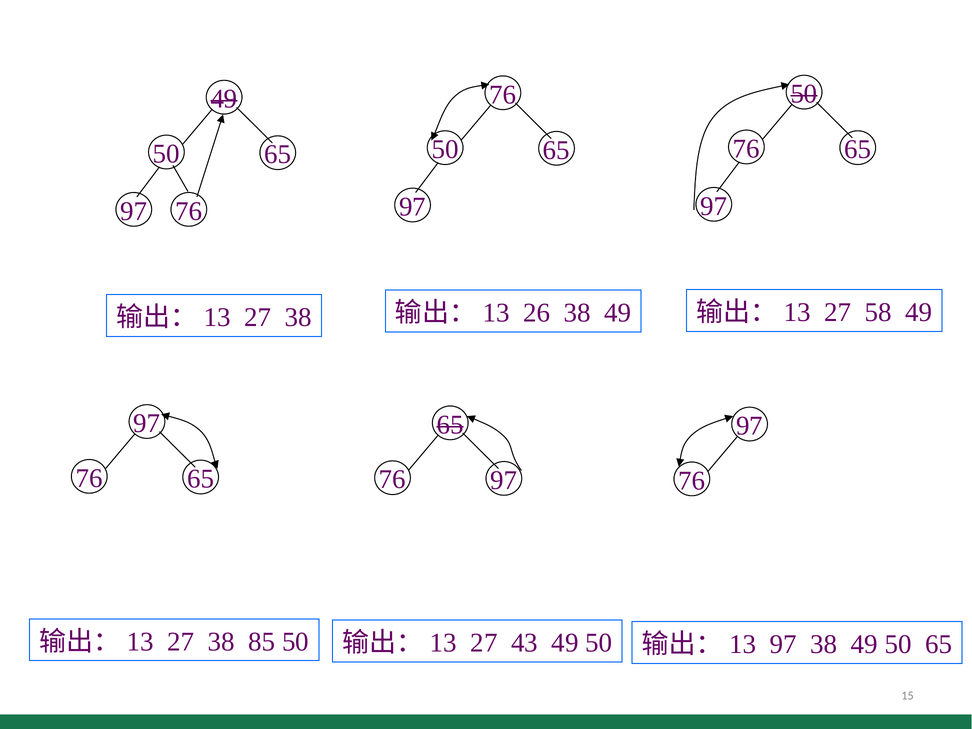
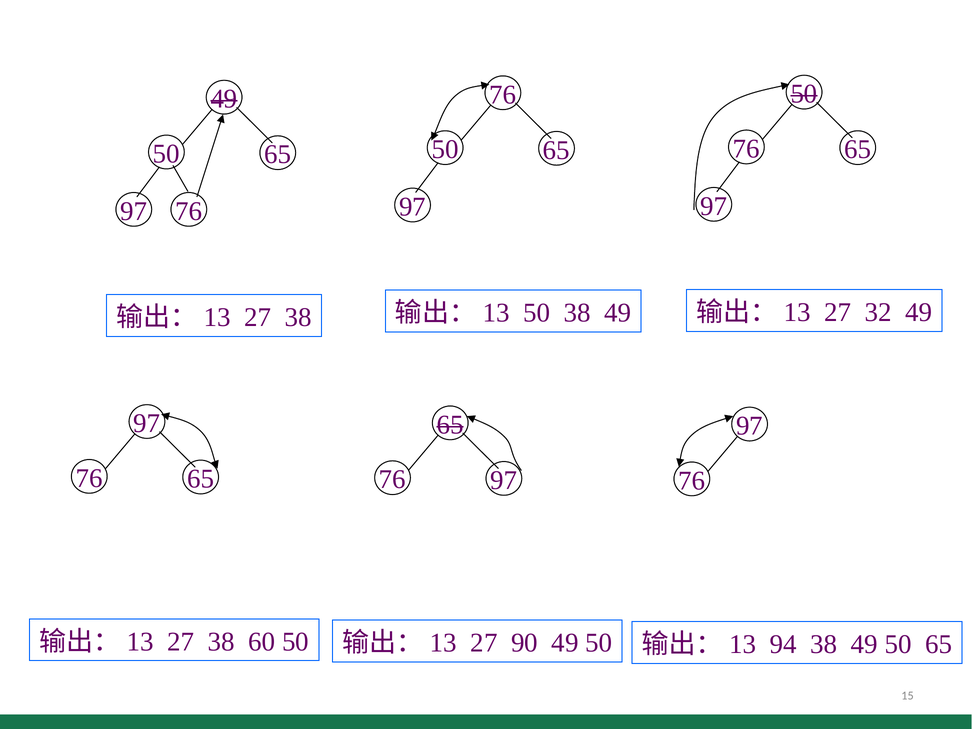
58: 58 -> 32 (878, 312)
26: 26 -> 50 (537, 313)
85: 85 -> 60 (262, 642)
43: 43 -> 90 (525, 643)
97: 97 -> 94 (783, 644)
